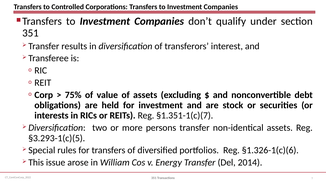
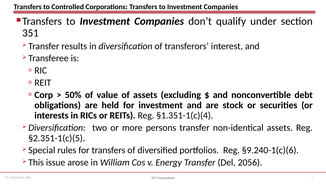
75%: 75% -> 50% (73, 95)
§1.351-1(c)(7: §1.351-1(c)(7 -> §1.351-1(c)(4 (185, 115)
§3.293-1(c)(5: §3.293-1(c)(5 -> §2.351-1(c)(5 (57, 138)
§1.326-1(c)(6: §1.326-1(c)(6 -> §9.240-1(c)(6 (270, 150)
2014: 2014 -> 2056 (250, 162)
